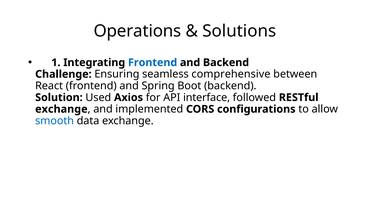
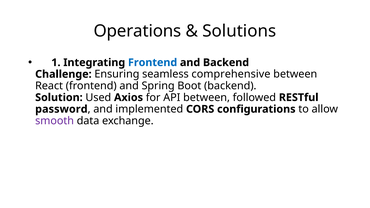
API interface: interface -> between (207, 98)
exchange: exchange -> password (61, 109)
smooth colour: blue -> purple (55, 121)
